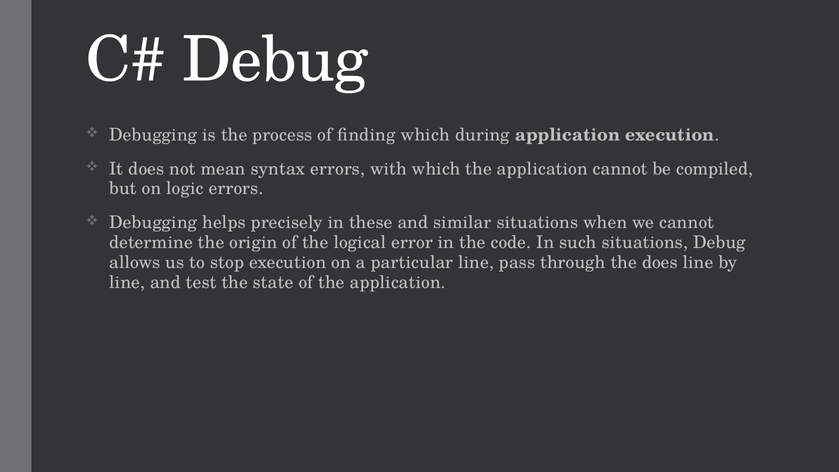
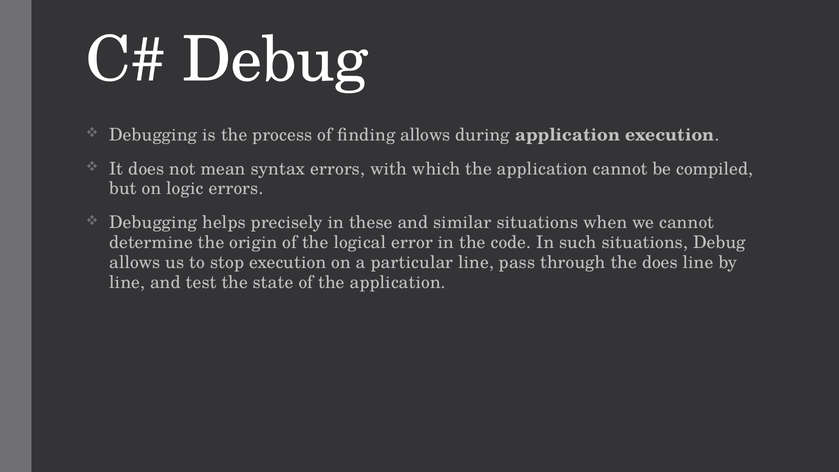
finding which: which -> allows (425, 135)
